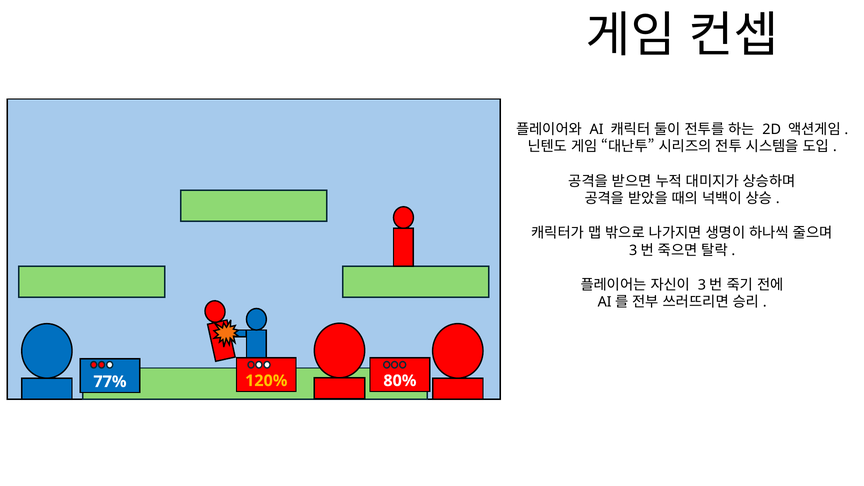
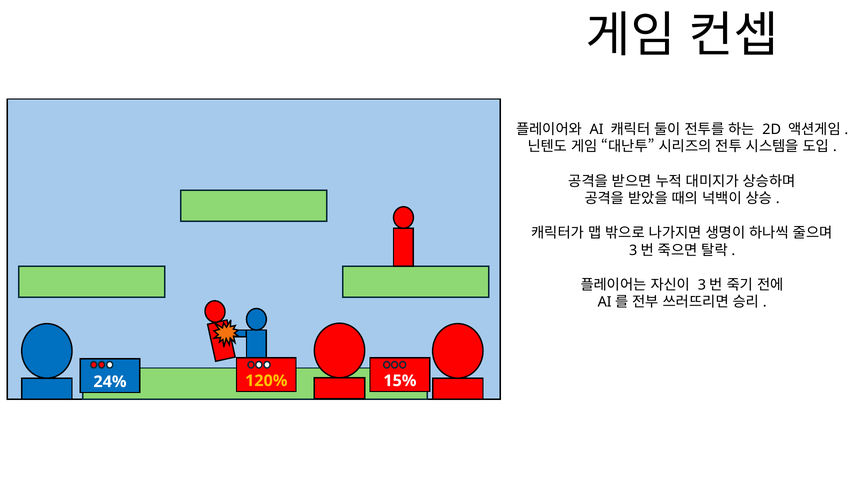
77%: 77% -> 24% (110, 382)
80%: 80% -> 15% (400, 381)
